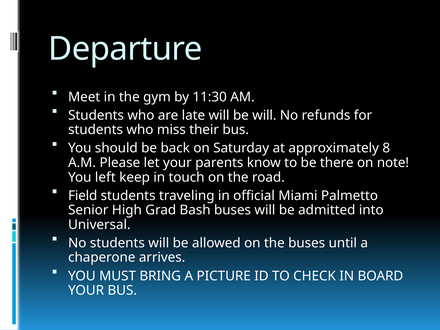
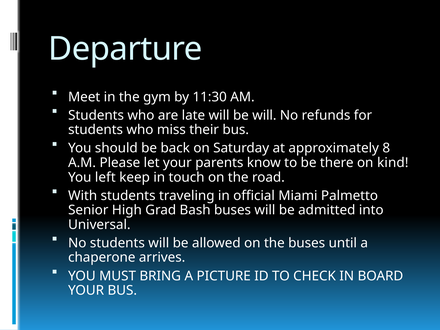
note: note -> kind (393, 163)
Field: Field -> With (83, 196)
